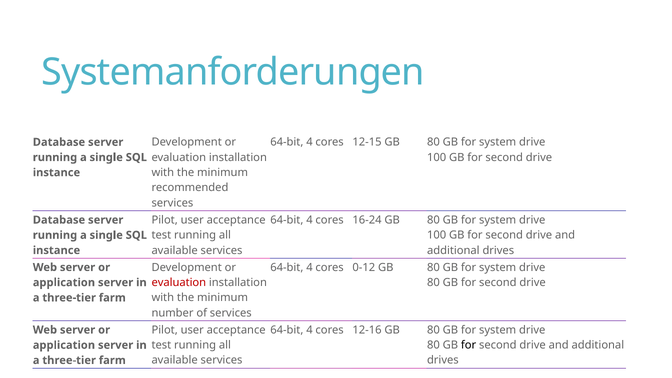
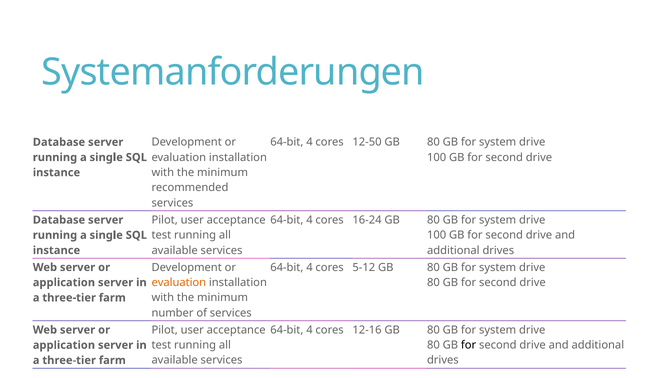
12-15: 12-15 -> 12-50 (367, 142)
0-12: 0-12 -> 5-12 (364, 267)
evaluation colour: red -> orange (179, 283)
